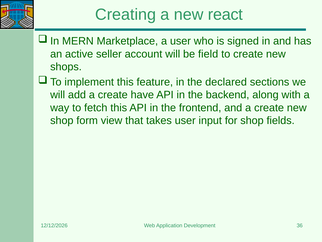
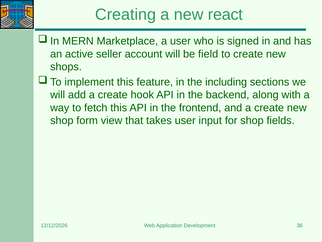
declared: declared -> including (226, 82)
have: have -> hook (142, 95)
